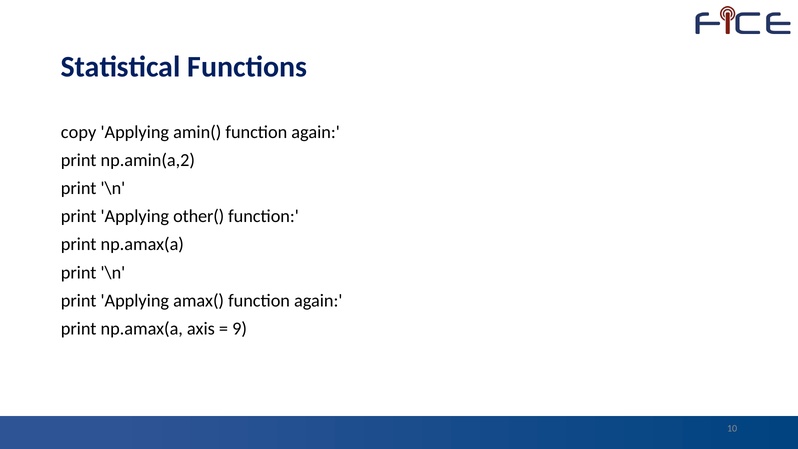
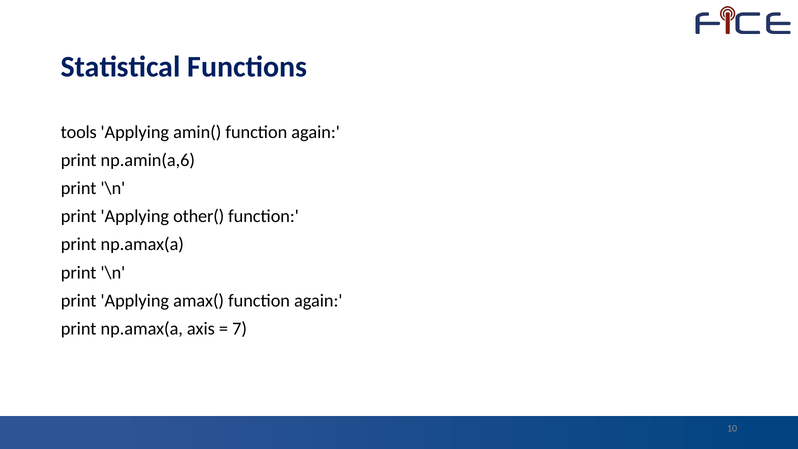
copy: copy -> tools (79, 132)
np.amin(a,2: np.amin(a,2 -> np.amin(a,6 (148, 160)
9: 9 -> 7 (240, 329)
